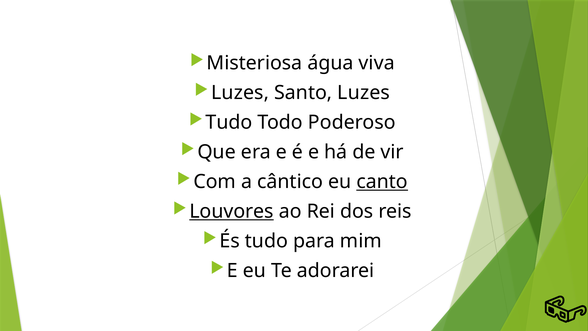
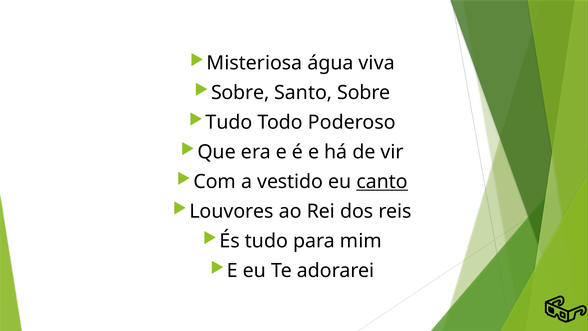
Luzes: Luzes -> Sobre (240, 93)
Santo Luzes: Luzes -> Sobre (364, 93)
cântico: cântico -> vestido (290, 182)
Louvores underline: present -> none (232, 211)
